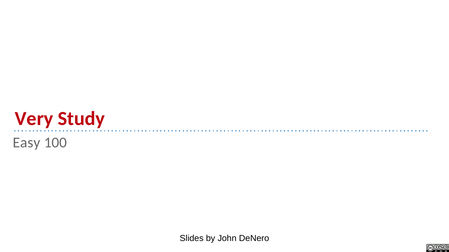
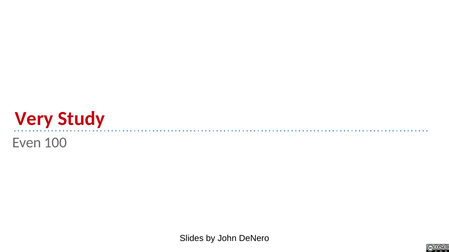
Easy: Easy -> Even (27, 143)
